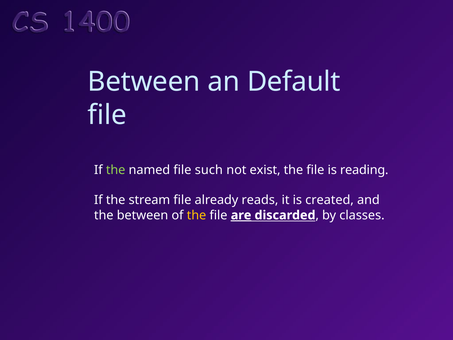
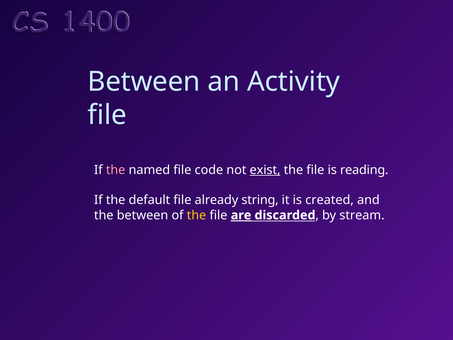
Default: Default -> Activity (294, 82)
the colour: light green -> pink (116, 170)
such: such -> code (209, 170)
exist underline: none -> present (265, 170)
stream: stream -> default (149, 200)
reads: reads -> string (260, 200)
classes: classes -> stream (362, 215)
